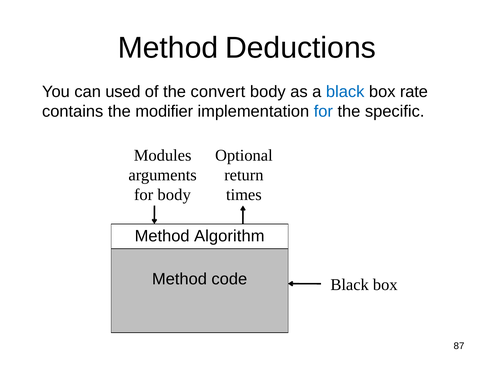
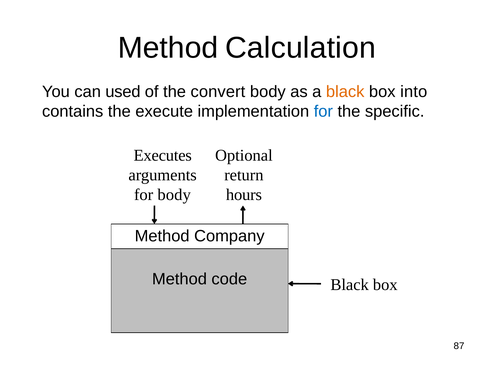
Deductions: Deductions -> Calculation (300, 48)
black colour: blue -> orange (345, 92)
rate: rate -> into (414, 92)
modifier: modifier -> execute (164, 112)
Modules: Modules -> Executes (163, 155)
times: times -> hours (244, 195)
Algorithm: Algorithm -> Company (229, 236)
